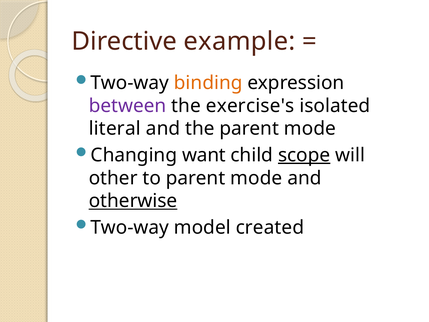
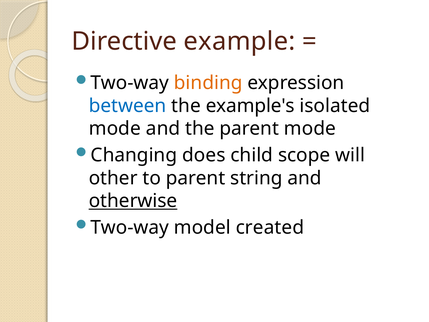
between colour: purple -> blue (128, 106)
exercise's: exercise's -> example's (250, 106)
literal: literal -> mode (115, 129)
want: want -> does (204, 155)
scope underline: present -> none (304, 155)
to parent mode: mode -> string (256, 178)
